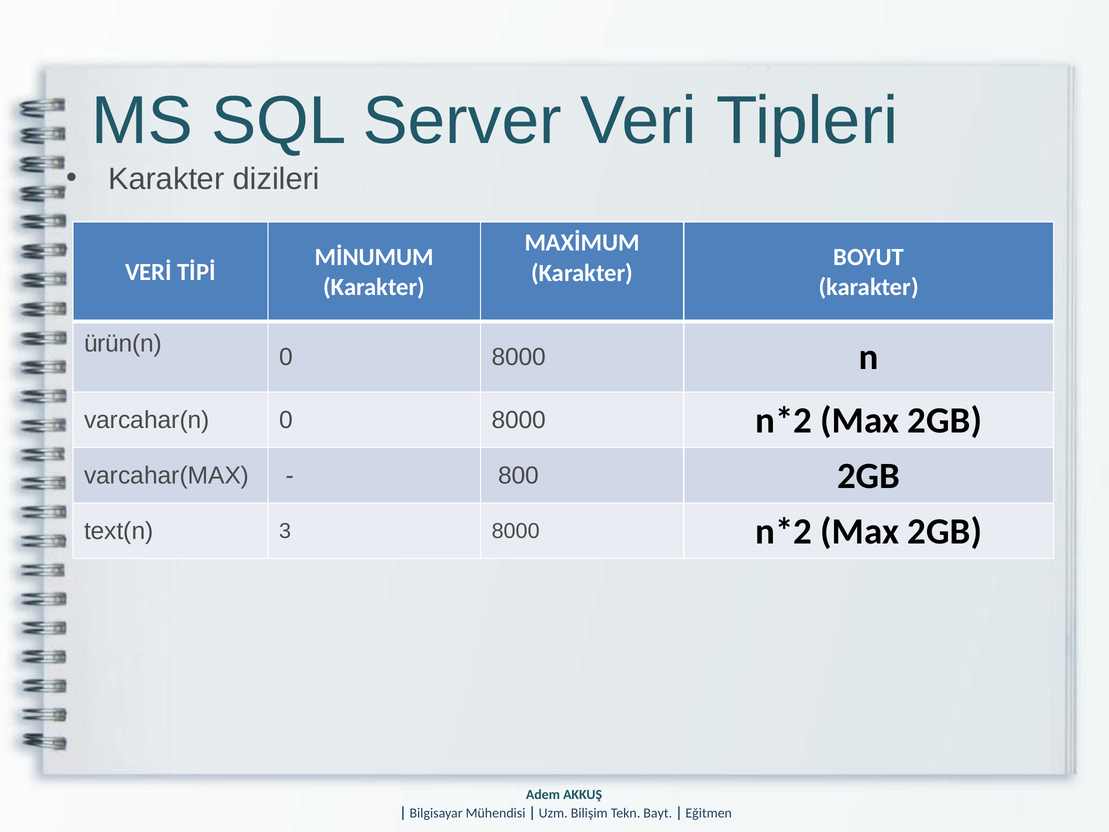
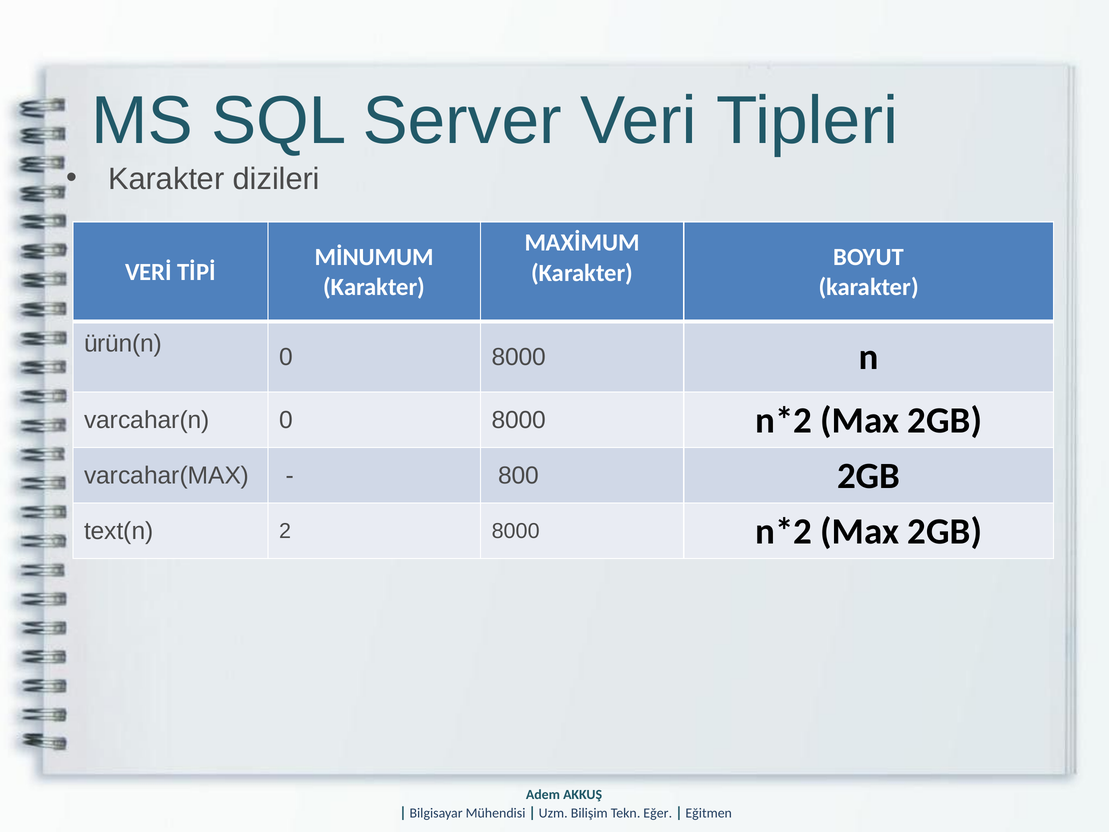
3: 3 -> 2 (285, 531)
Bayt: Bayt -> Eğer (658, 813)
